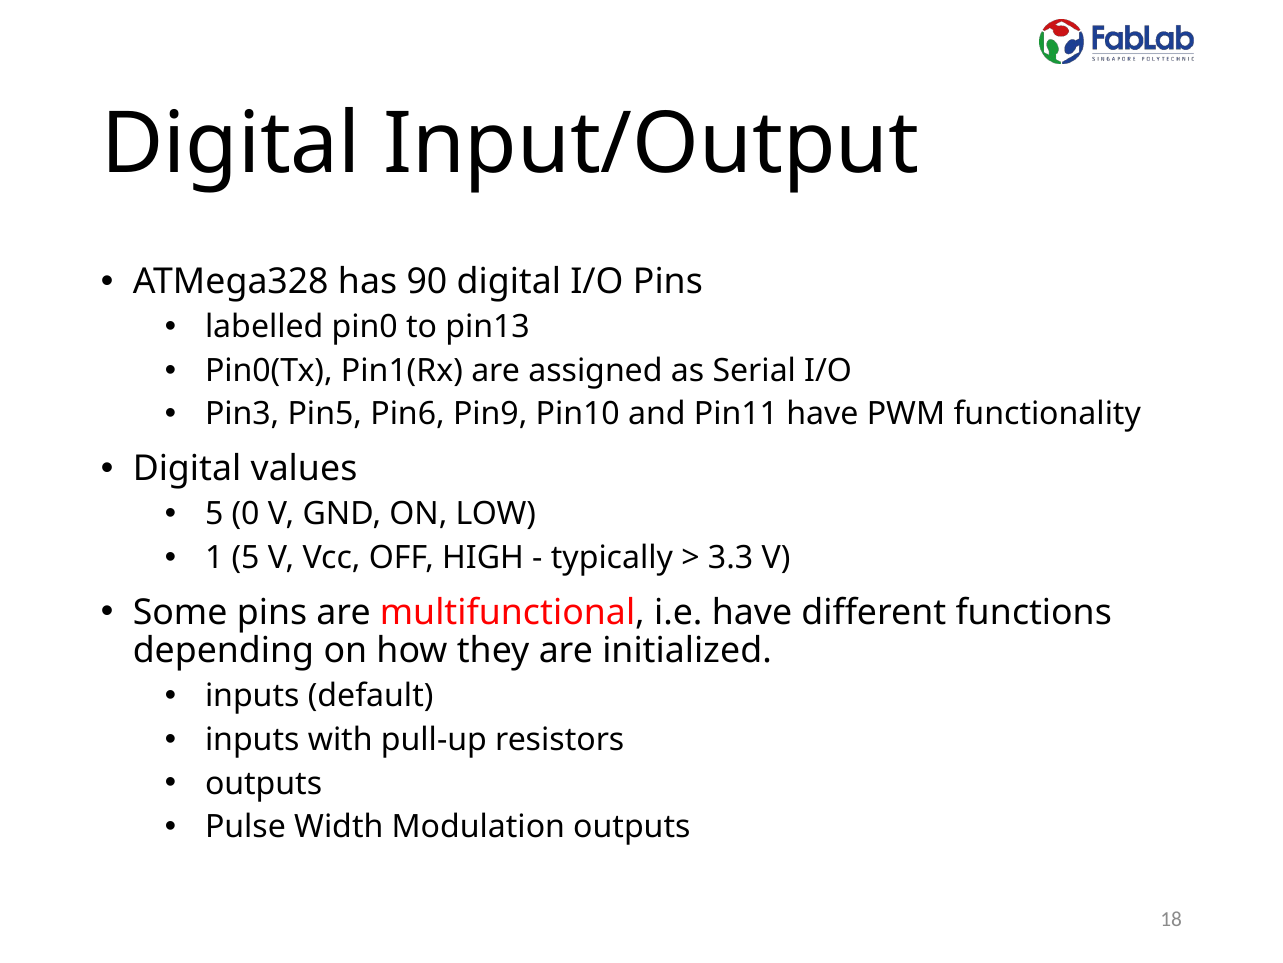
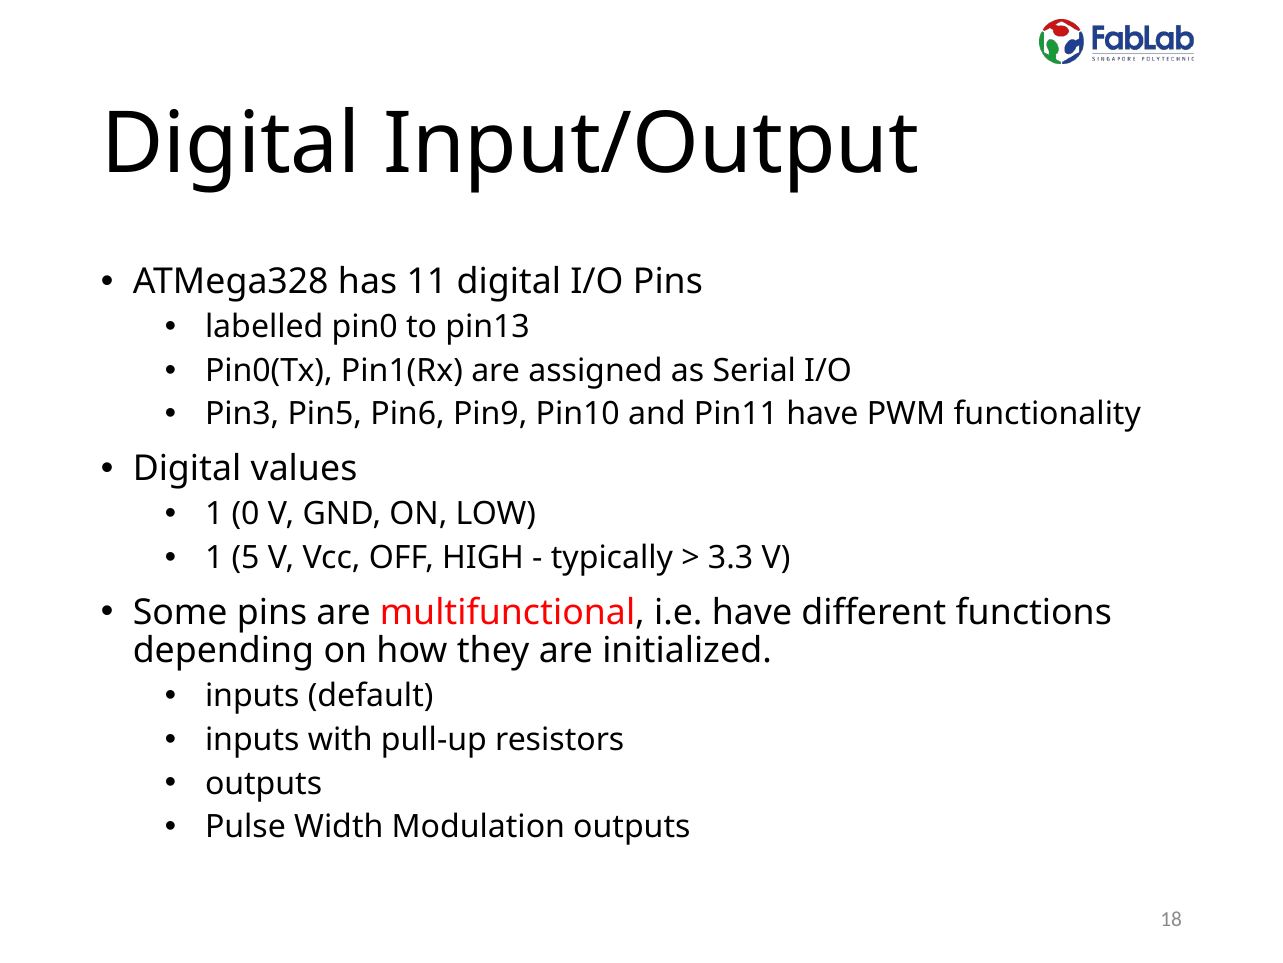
90: 90 -> 11 (427, 282)
5: 5 -> 1 (214, 514)
